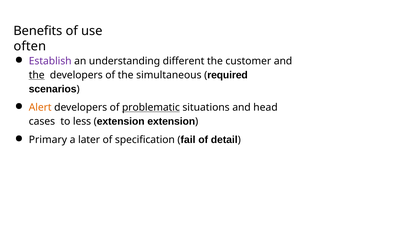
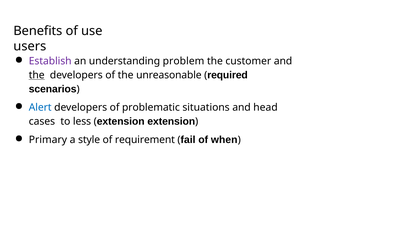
often: often -> users (30, 46)
different: different -> problem (184, 61)
simultaneous: simultaneous -> unreasonable (169, 75)
Alert colour: orange -> blue (40, 108)
problematic underline: present -> none (151, 108)
later: later -> style (89, 140)
specification: specification -> requirement (145, 140)
detail: detail -> when (224, 140)
